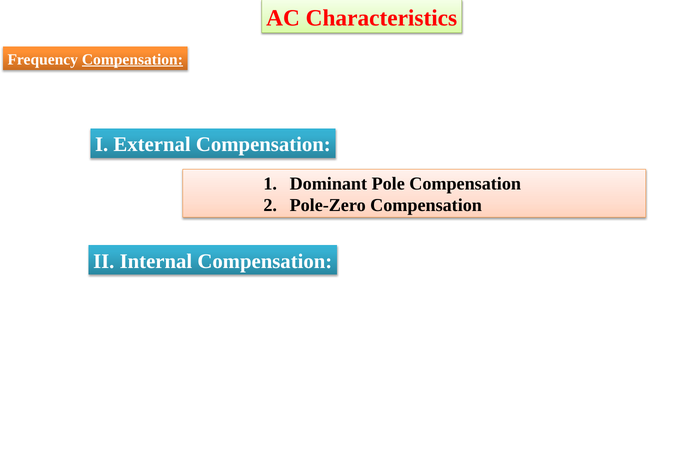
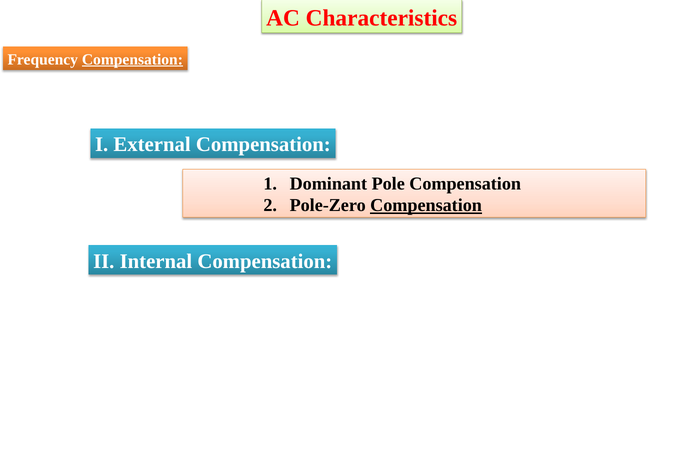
Compensation underline: none -> present (426, 205)
